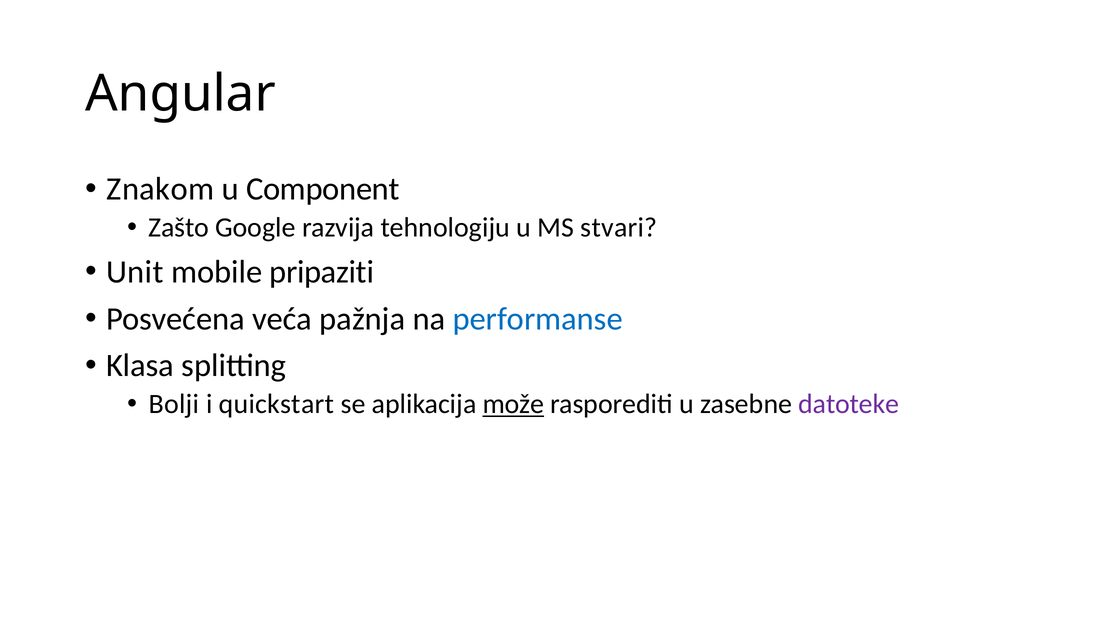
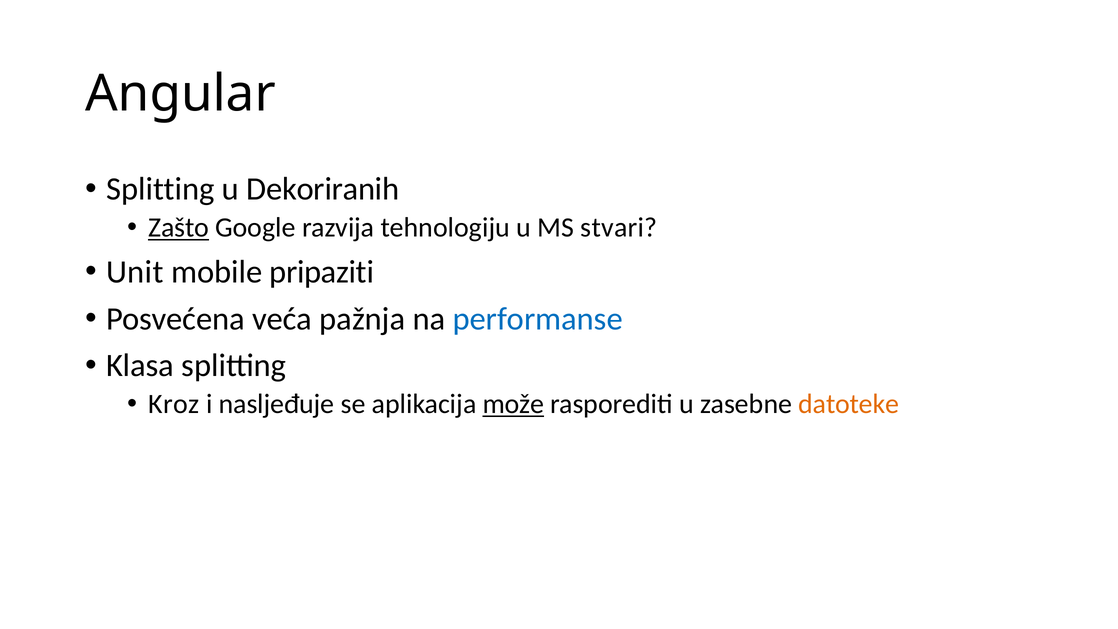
Znakom: Znakom -> Splitting (160, 189)
Component: Component -> Dekoriranih (323, 189)
Zašto underline: none -> present (179, 228)
Bolji: Bolji -> Kroz (174, 404)
quickstart: quickstart -> nasljeđuje (277, 404)
datoteke colour: purple -> orange (849, 404)
